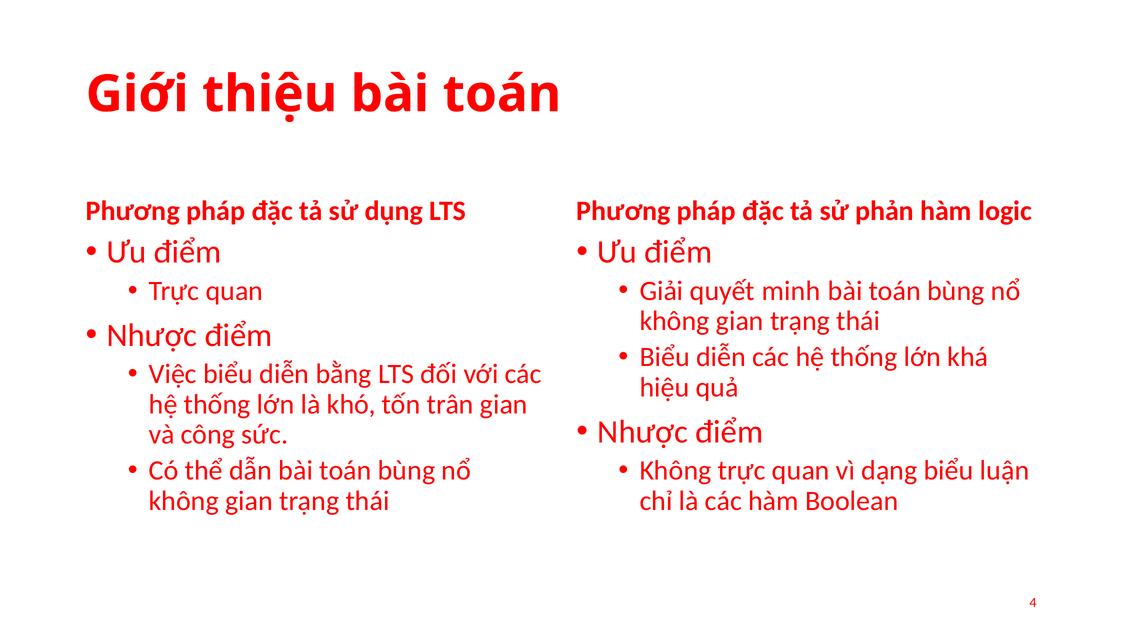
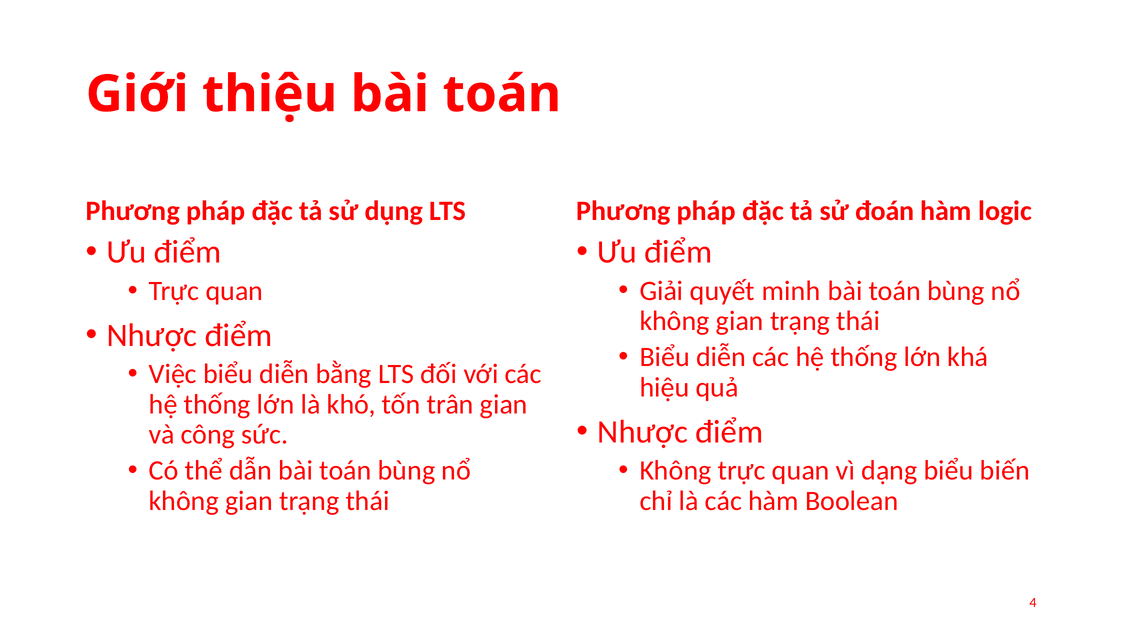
phản: phản -> đoán (885, 211)
luận: luận -> biến (1005, 471)
